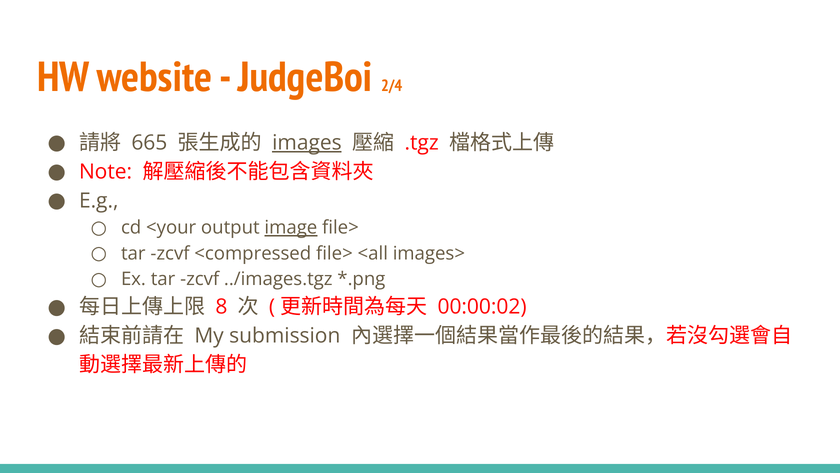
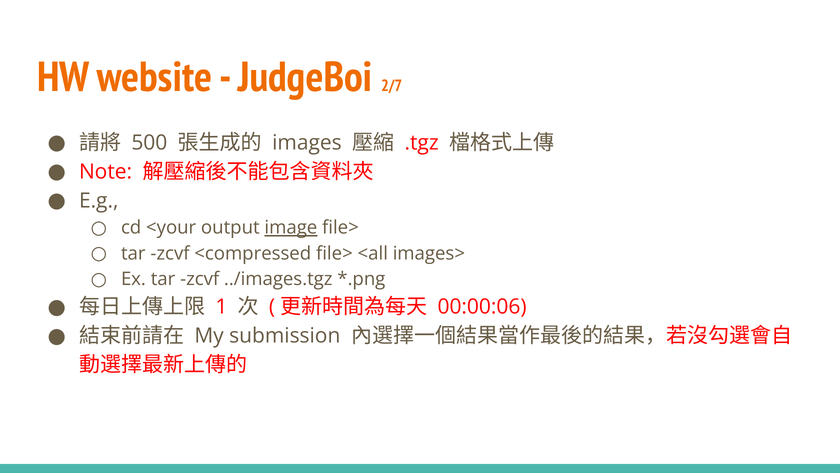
2/4: 2/4 -> 2/7 (392, 86)
665: 665 -> 500 (149, 143)
images underline: present -> none (307, 143)
8: 8 -> 1 (221, 307)
00:00:02: 00:00:02 -> 00:00:06 (482, 307)
